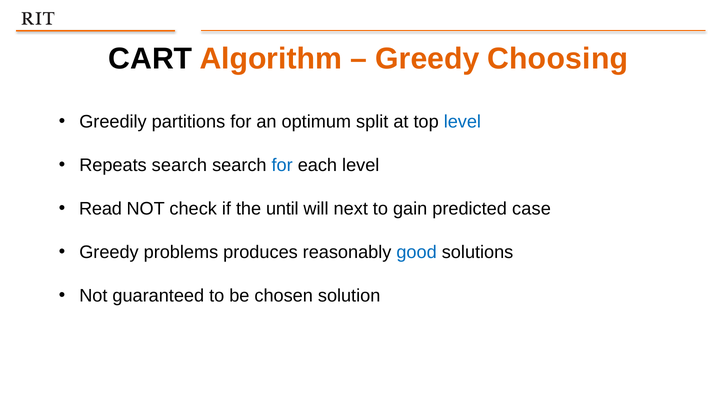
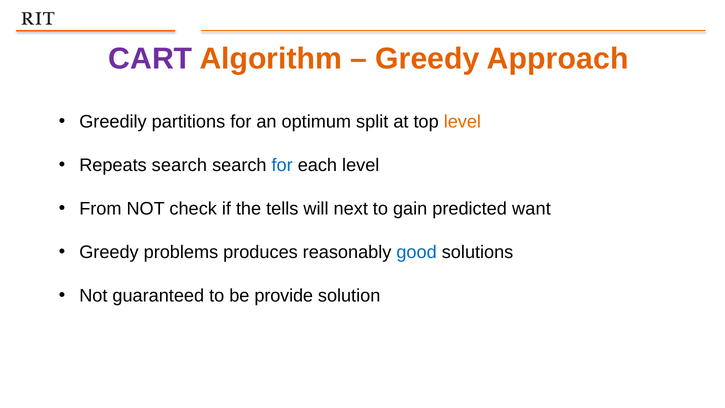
CART colour: black -> purple (150, 59)
Choosing: Choosing -> Approach (558, 59)
level colour: blue -> orange (462, 122)
Read: Read -> From (100, 209)
until: until -> tells (282, 209)
case: case -> want (531, 209)
chosen: chosen -> provide (284, 296)
